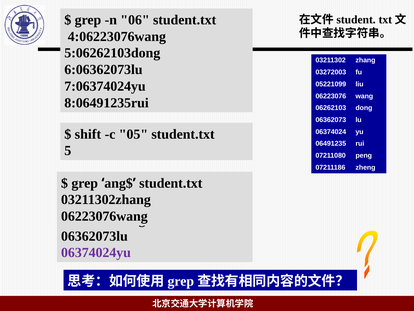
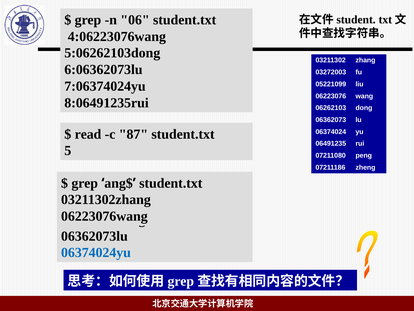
shift: shift -> read (88, 134)
05: 05 -> 87 (133, 134)
06374024yu colour: purple -> blue (96, 252)
